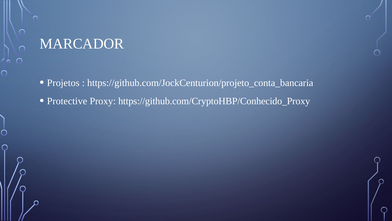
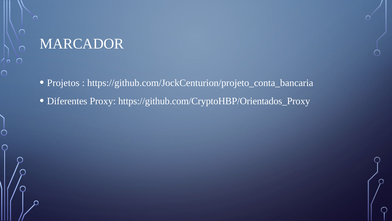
Protective: Protective -> Diferentes (67, 101)
https://github.com/CryptoHBP/Conhecido_Proxy: https://github.com/CryptoHBP/Conhecido_Proxy -> https://github.com/CryptoHBP/Orientados_Proxy (214, 101)
